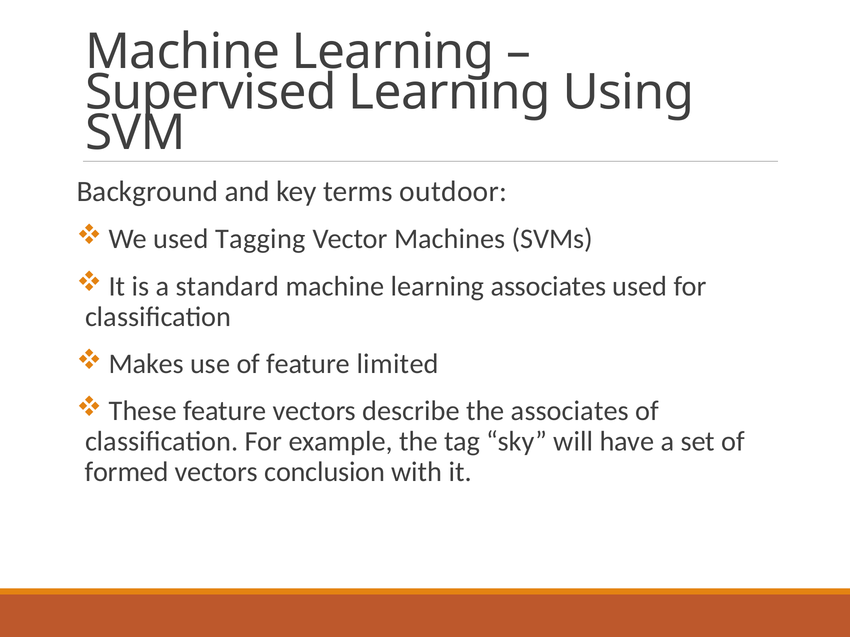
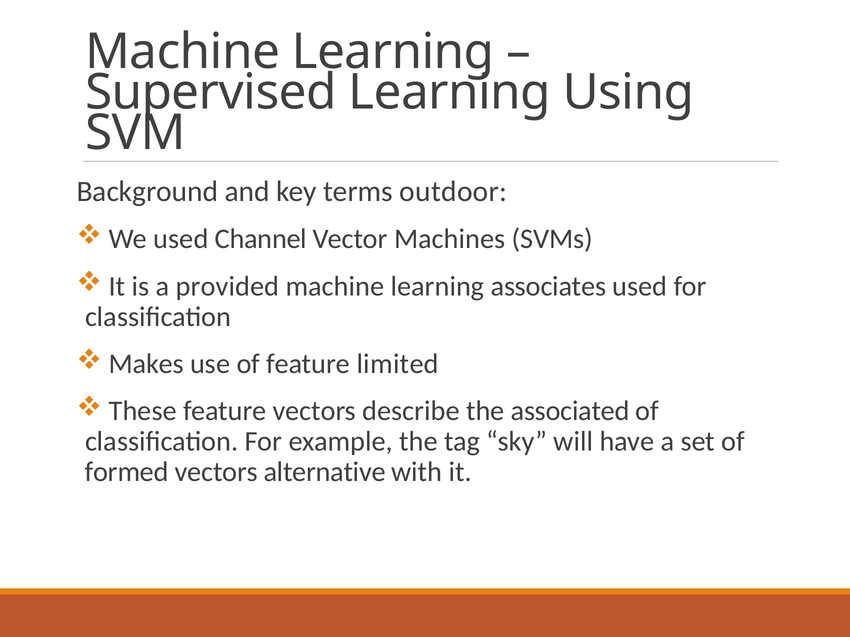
Tagging: Tagging -> Channel (261, 239)
standard: standard -> provided (227, 286)
the associates: associates -> associated (570, 411)
conclusion: conclusion -> alternative (325, 472)
